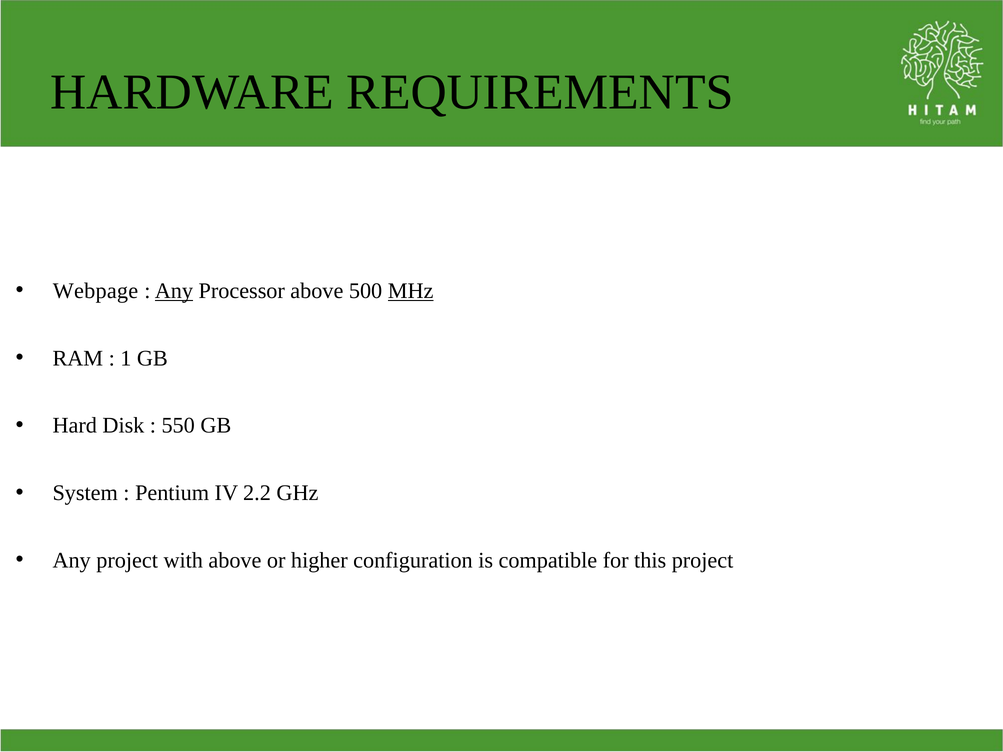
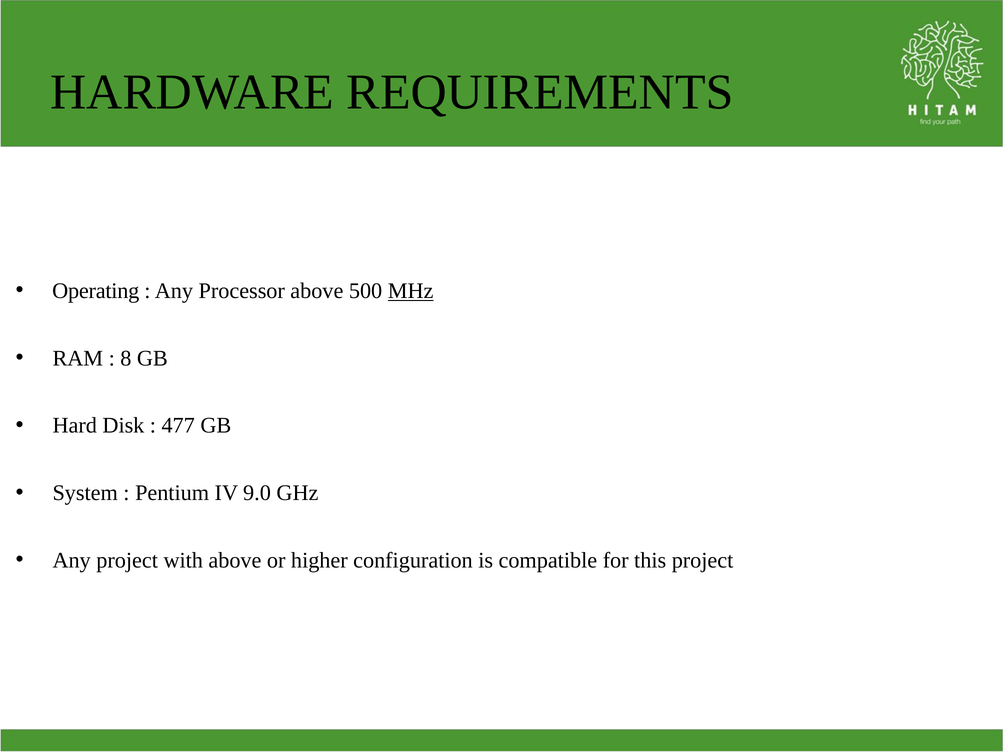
Webpage: Webpage -> Operating (96, 291)
Any underline: present -> none (174, 291)
1: 1 -> 8 (126, 358)
550: 550 -> 477 (178, 426)
2.2: 2.2 -> 9.0 (257, 493)
